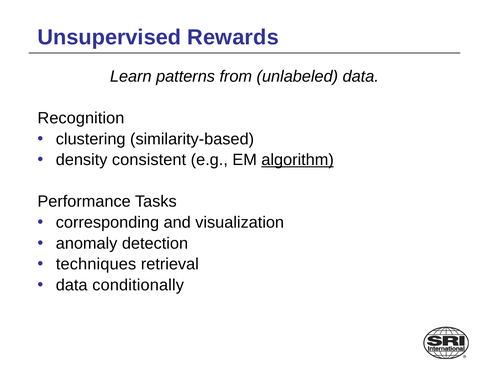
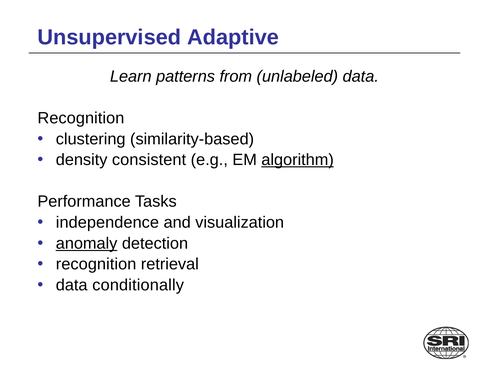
Rewards: Rewards -> Adaptive (233, 37)
corresponding: corresponding -> independence (107, 222)
anomaly underline: none -> present (87, 243)
techniques: techniques -> recognition (96, 264)
